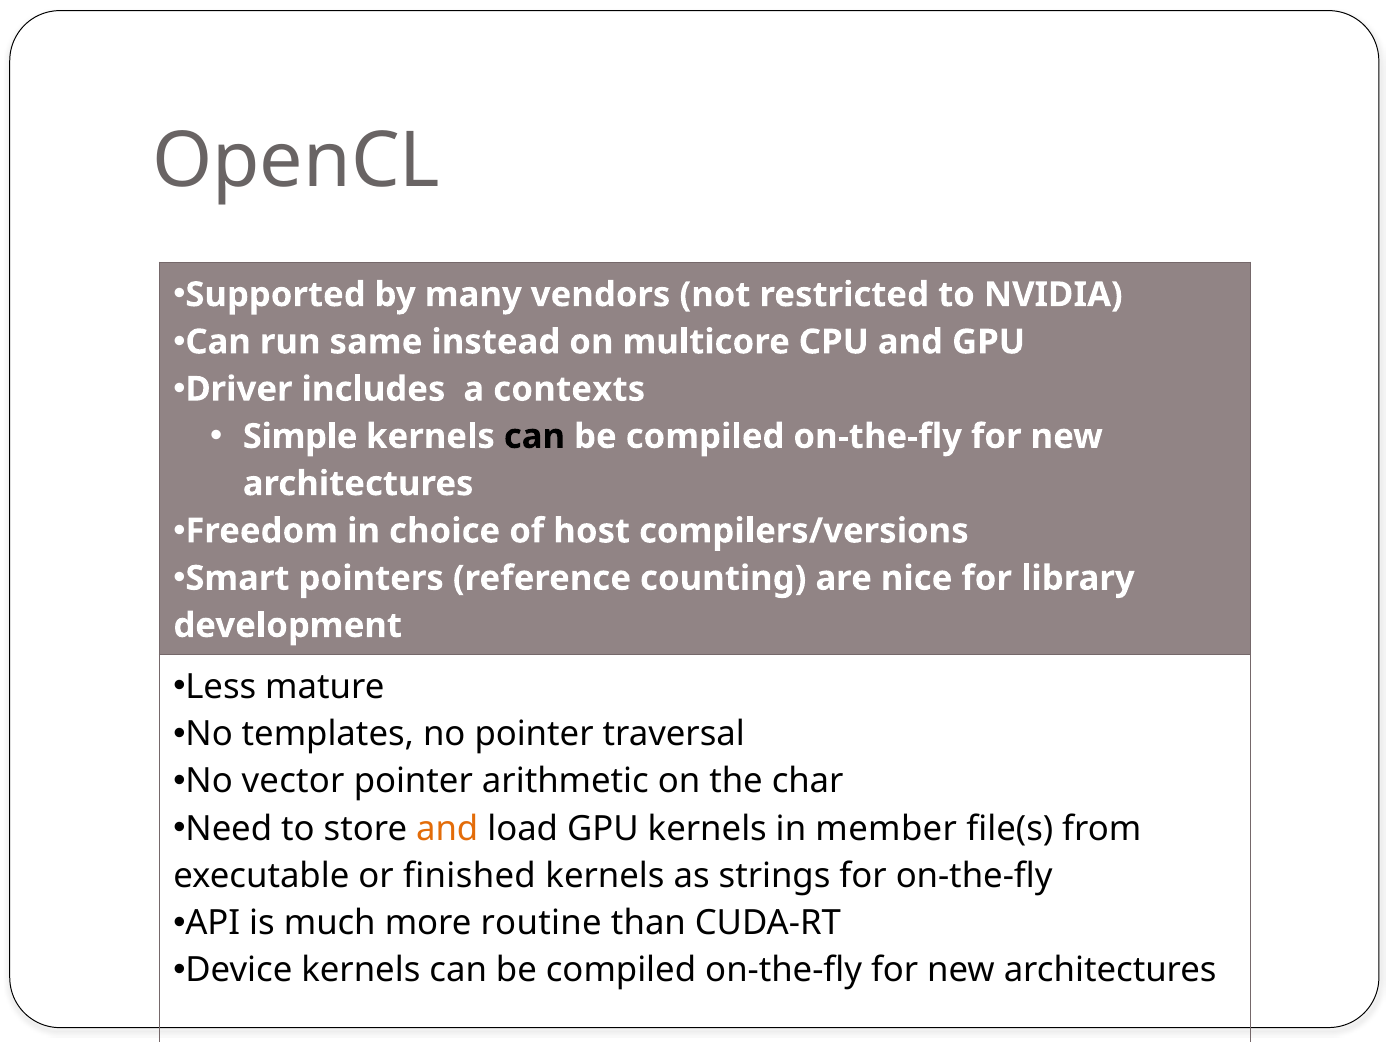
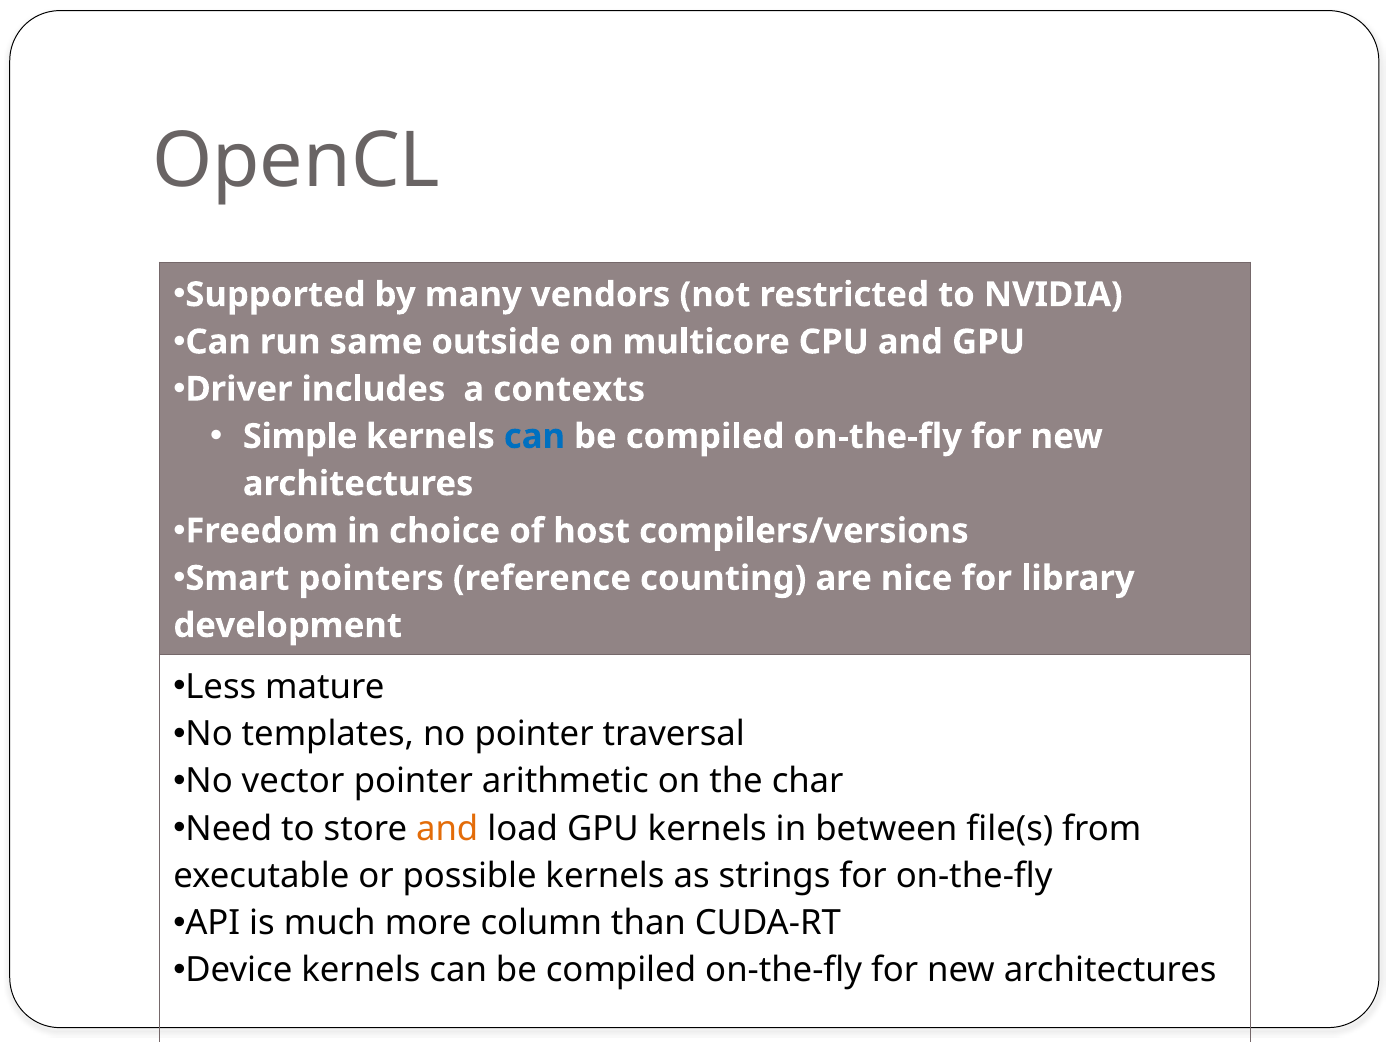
instead: instead -> outside (496, 342)
can colour: black -> blue (534, 436)
member: member -> between (886, 828)
finished: finished -> possible (470, 876)
routine: routine -> column (541, 923)
